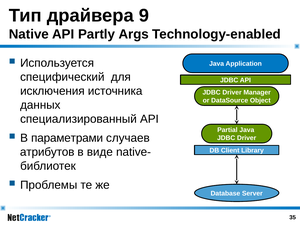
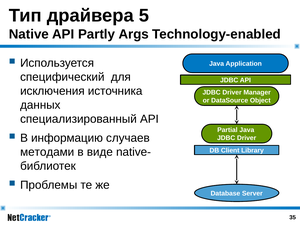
9: 9 -> 5 (144, 16)
параметрами: параметрами -> информацию (67, 138)
атрибутов: атрибутов -> методами (47, 152)
